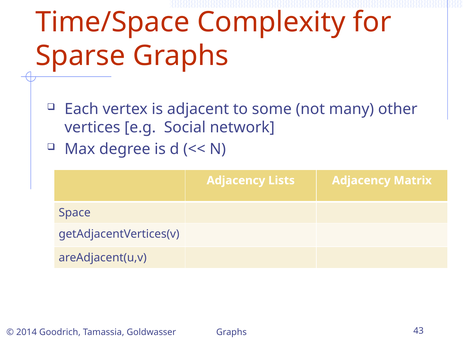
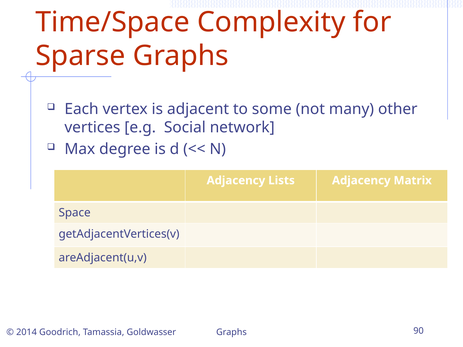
43: 43 -> 90 (419, 331)
